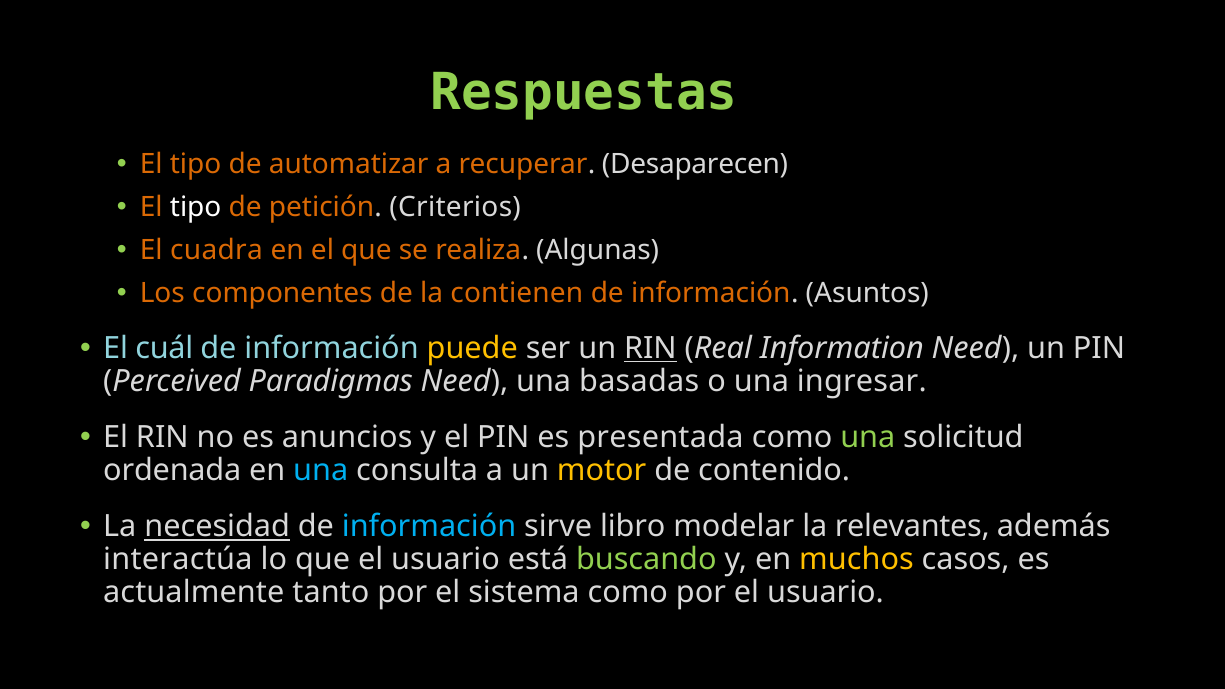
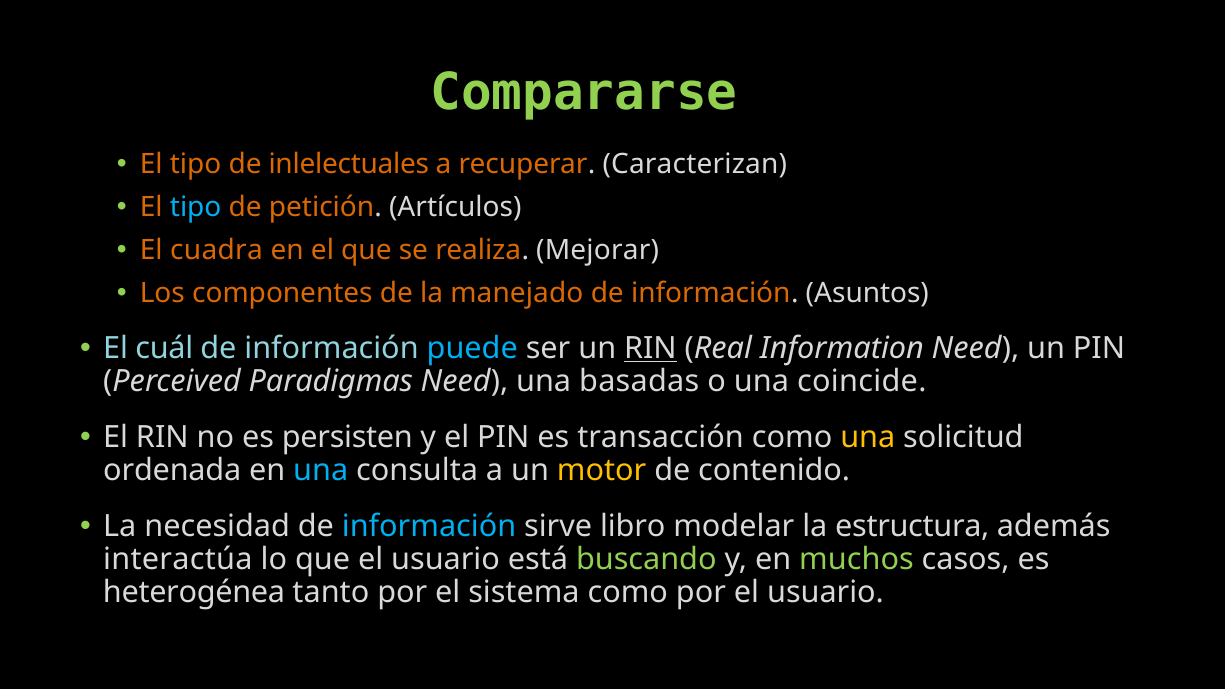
Respuestas: Respuestas -> Compararse (584, 93)
automatizar: automatizar -> inlelectuales (349, 164)
Desaparecen: Desaparecen -> Caracterizan (695, 164)
tipo colour: white -> light blue (196, 208)
Criterios: Criterios -> Artículos (455, 208)
Algunas: Algunas -> Mejorar (598, 251)
contienen: contienen -> manejado (517, 294)
puede colour: yellow -> light blue (472, 348)
ingresar: ingresar -> coincide (862, 381)
anuncios: anuncios -> persisten (347, 437)
presentada: presentada -> transacción (661, 437)
una colour: light green -> yellow (868, 437)
necesidad underline: present -> none (217, 527)
relevantes: relevantes -> estructura (912, 527)
muchos colour: yellow -> light green (856, 560)
actualmente: actualmente -> heterogénea (194, 593)
